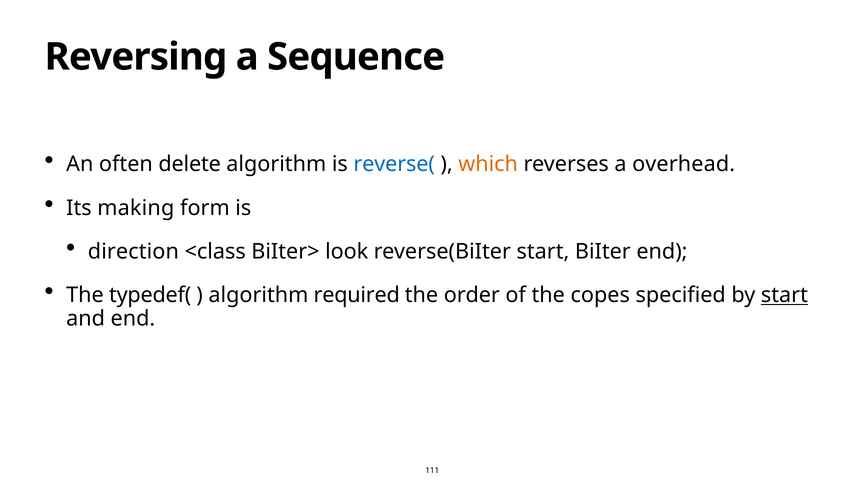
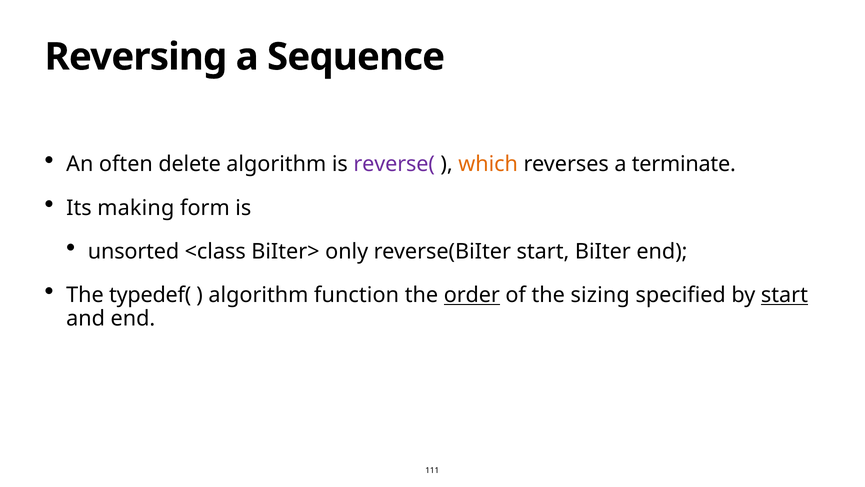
reverse( colour: blue -> purple (394, 164)
overhead: overhead -> terminate (684, 164)
direction: direction -> unsorted (134, 251)
look: look -> only (347, 251)
required: required -> function (357, 295)
order underline: none -> present (472, 295)
copes: copes -> sizing (600, 295)
